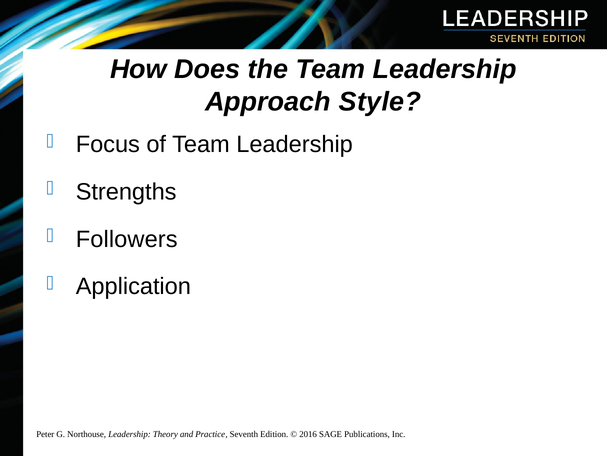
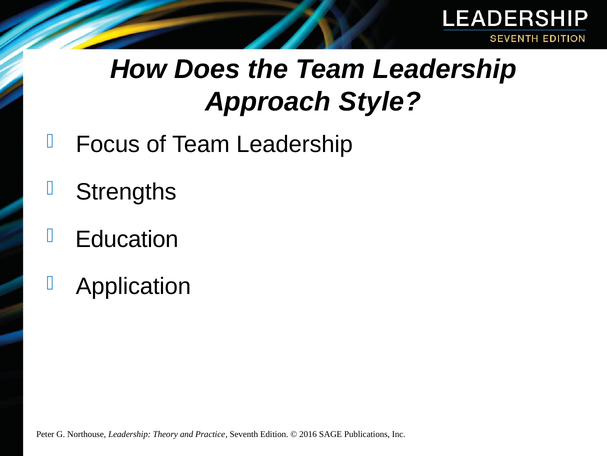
Followers: Followers -> Education (127, 239)
